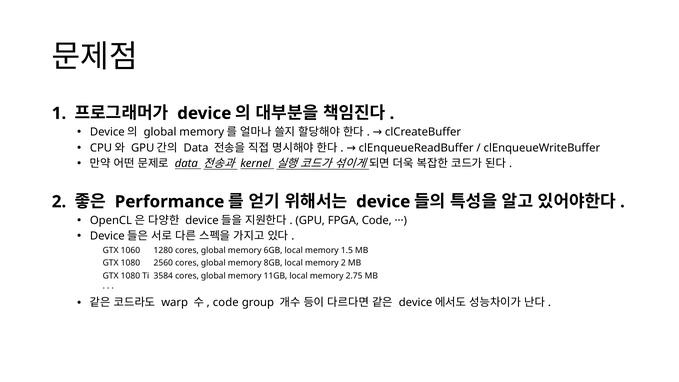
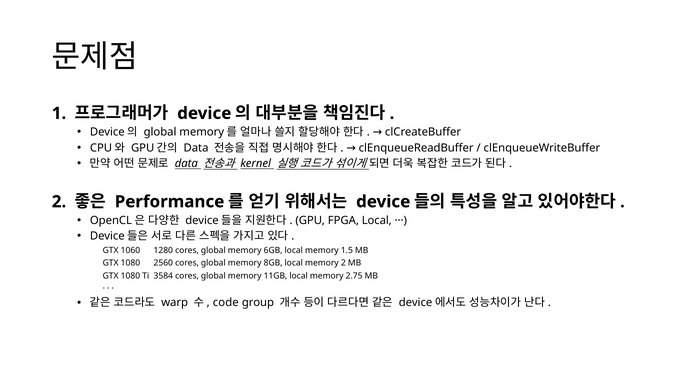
FPGA Code: Code -> Local (377, 220)
